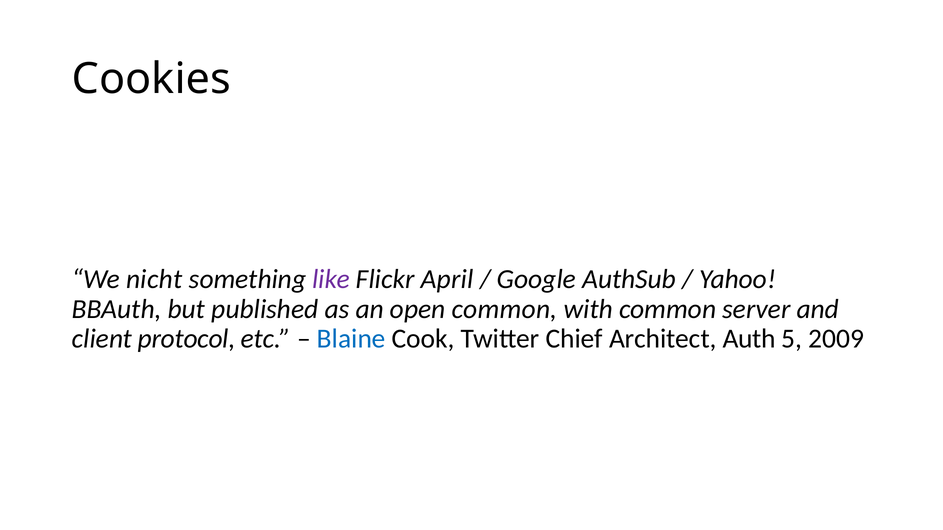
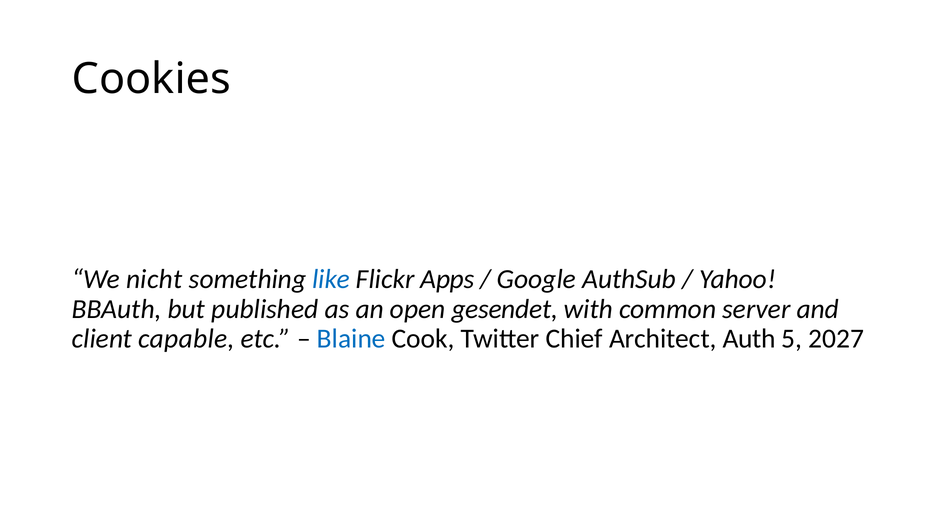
like colour: purple -> blue (331, 280)
April: April -> Apps (447, 280)
open common: common -> gesendet (505, 309)
protocol: protocol -> capable (186, 339)
2009: 2009 -> 2027 (836, 339)
